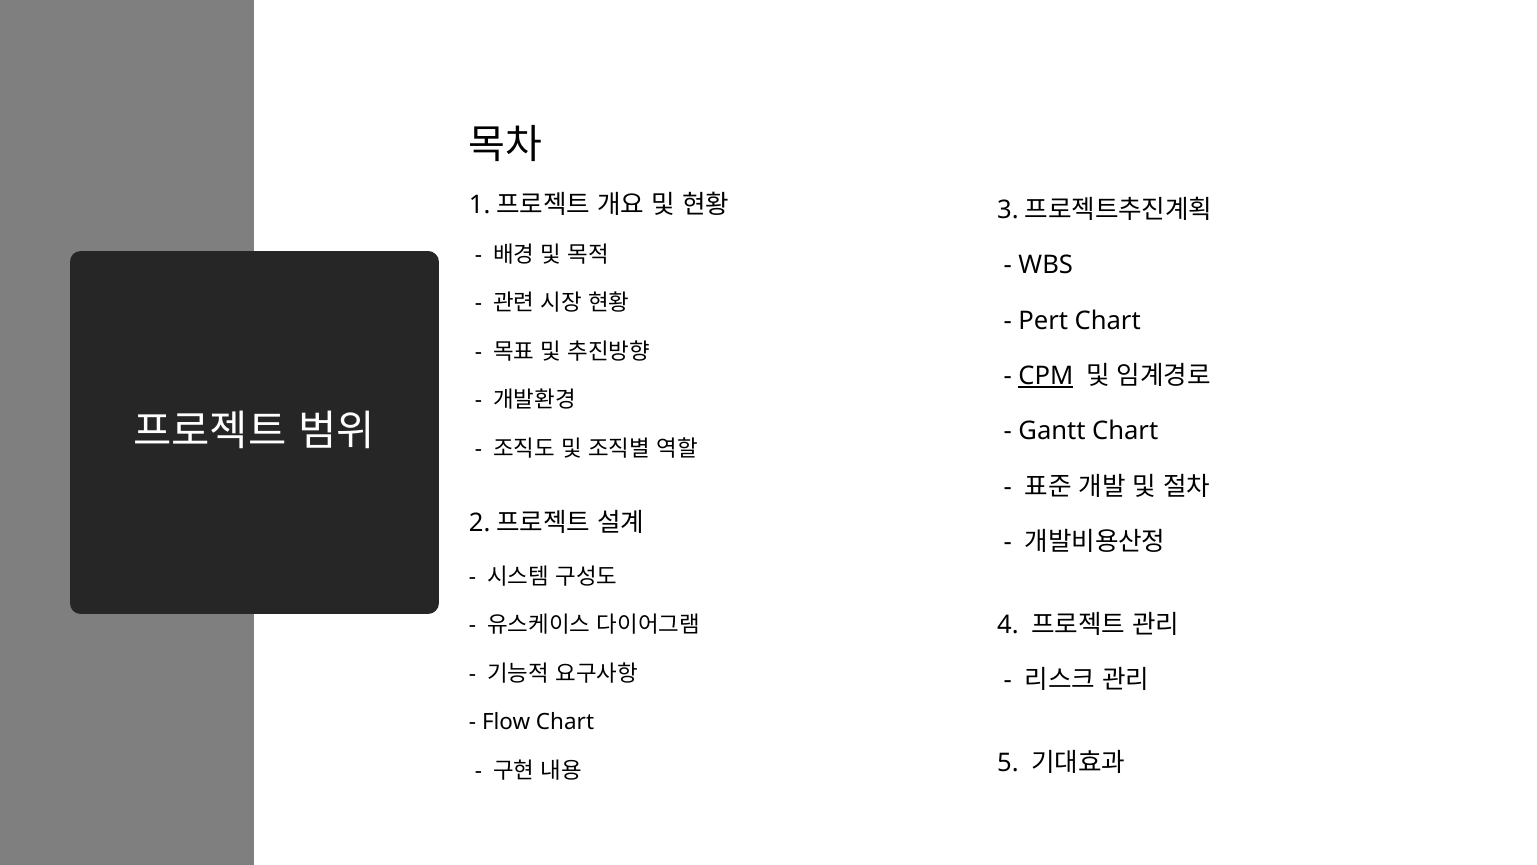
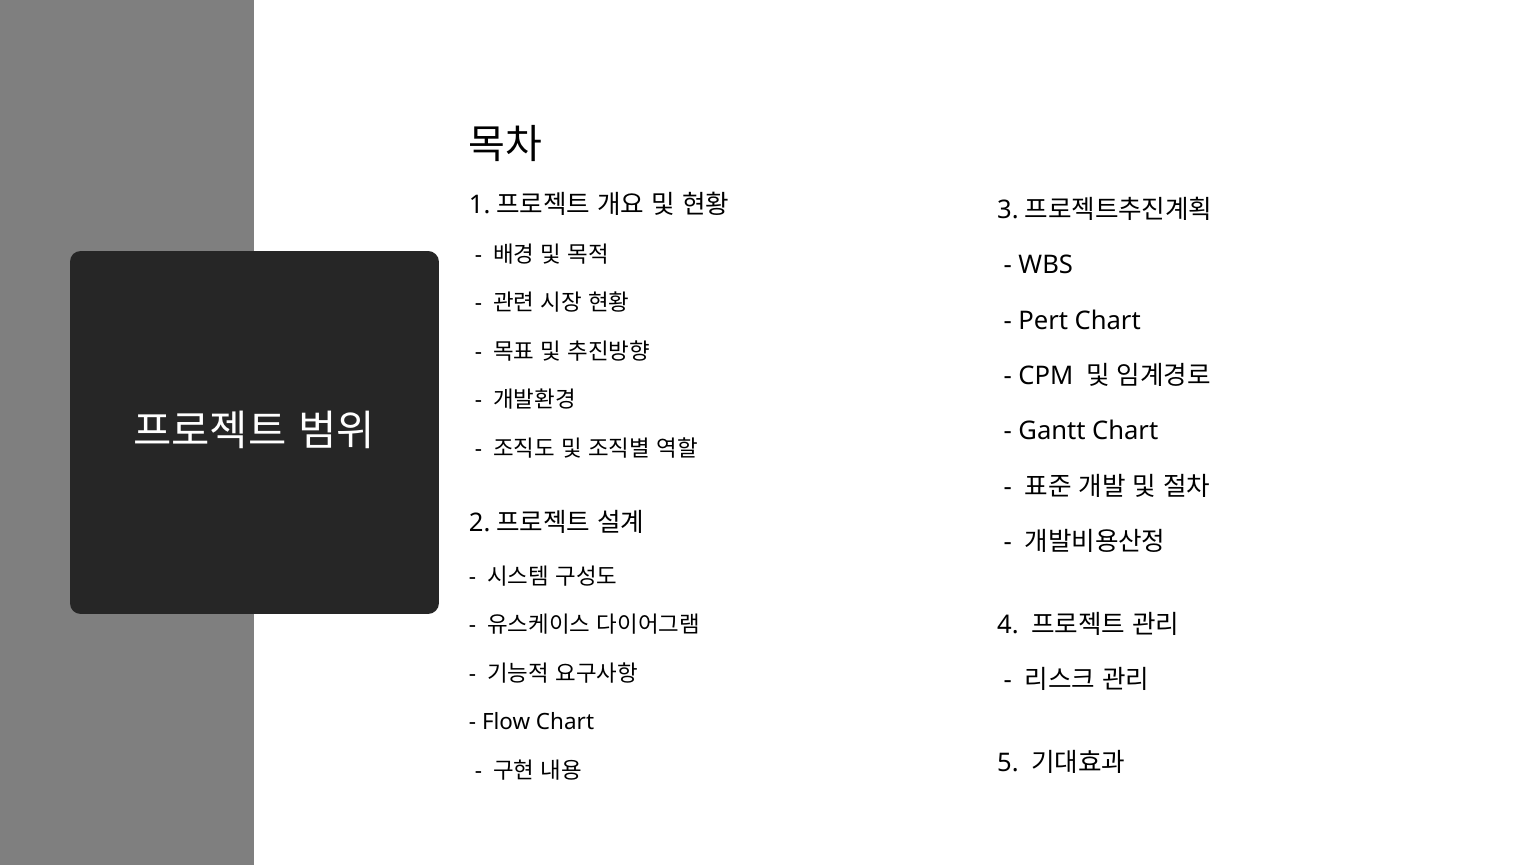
CPM underline: present -> none (1046, 376)
